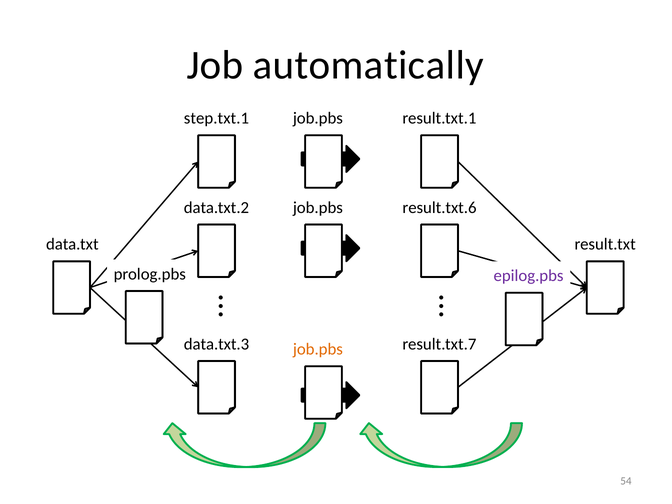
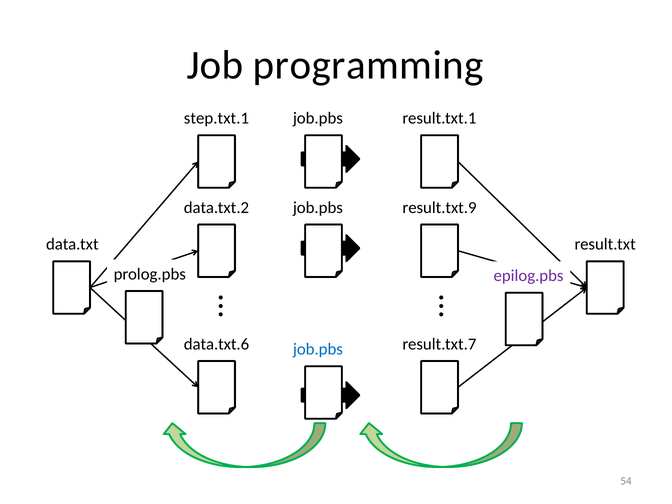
automatically: automatically -> programming (368, 65)
result.txt.6: result.txt.6 -> result.txt.9 (439, 208)
data.txt.3: data.txt.3 -> data.txt.6 (216, 344)
job.pbs colour: orange -> blue (318, 349)
